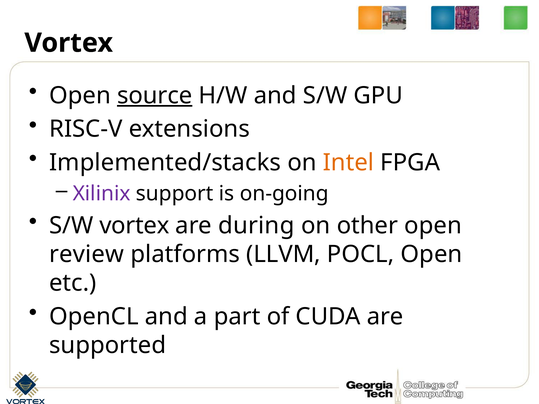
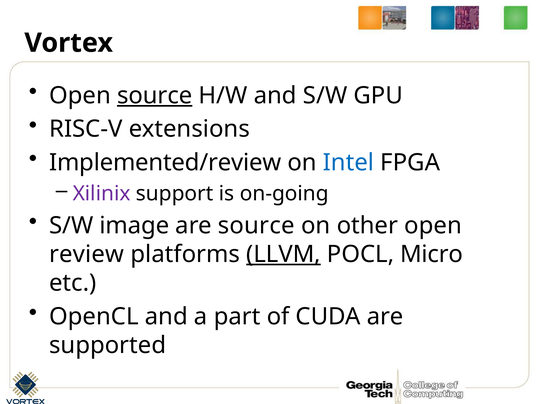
Implemented/stacks: Implemented/stacks -> Implemented/review (165, 163)
Intel colour: orange -> blue (348, 163)
S/W vortex: vortex -> image (134, 226)
are during: during -> source (256, 226)
LLVM underline: none -> present (284, 254)
POCL Open: Open -> Micro (432, 254)
